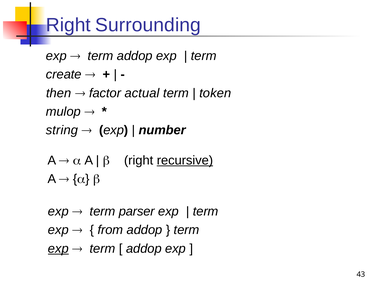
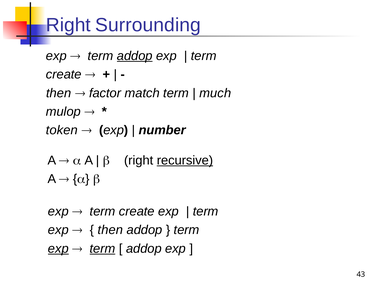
addop underline: none -> present (135, 56)
actual: actual -> match (142, 93)
token: token -> much (215, 93)
string: string -> token (62, 130)
parser: parser -> create (137, 212)
from: from -> then (110, 231)
term underline: none -> present (103, 249)
